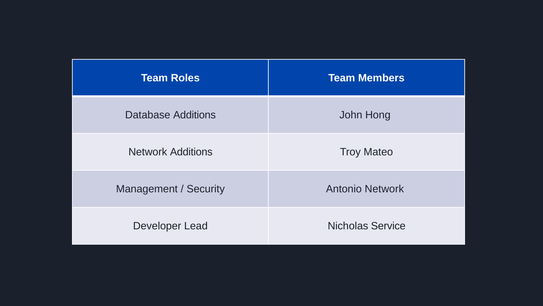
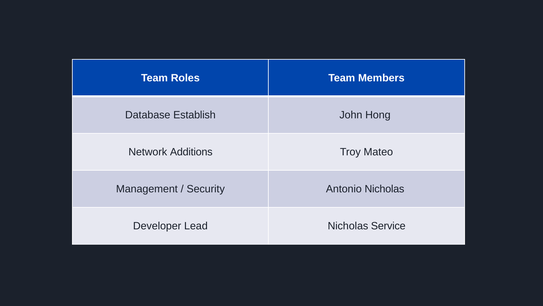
Database Additions: Additions -> Establish (194, 115)
Antonio Network: Network -> Nicholas (384, 189)
